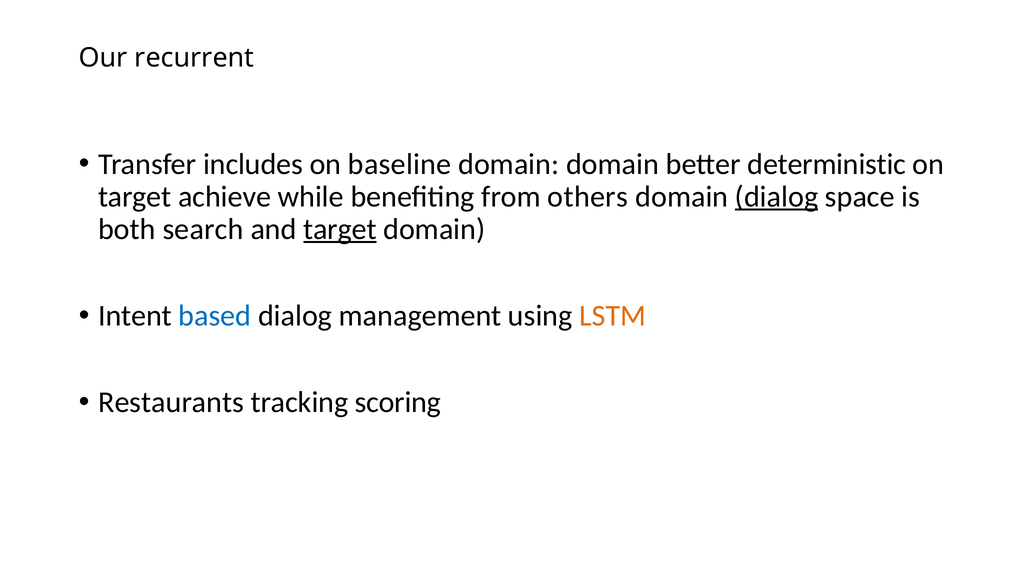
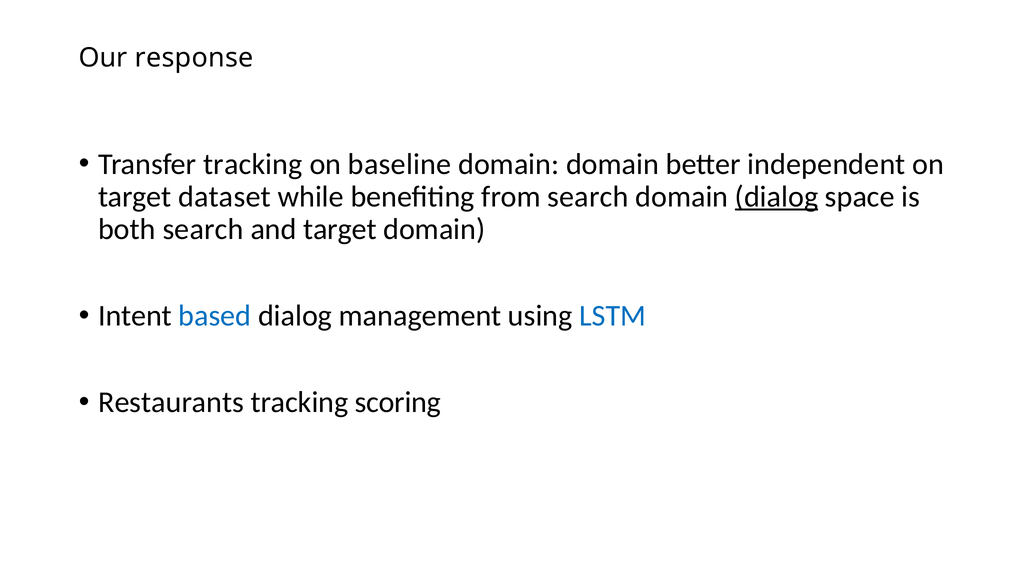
recurrent: recurrent -> response (194, 58)
Transfer includes: includes -> tracking (253, 164)
deterministic: deterministic -> independent (826, 164)
achieve: achieve -> dataset (224, 196)
from others: others -> search (588, 196)
target underline: present -> none (340, 229)
LSTM colour: orange -> blue (613, 316)
